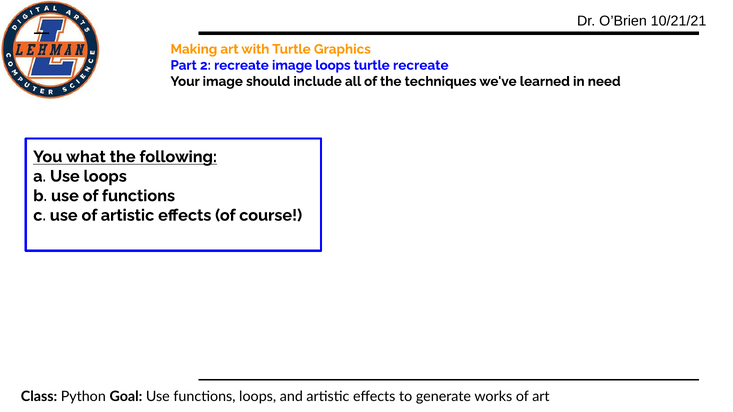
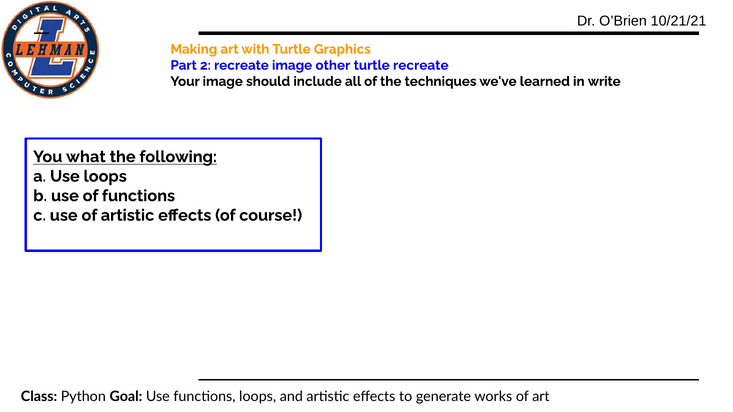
image loops: loops -> other (333, 65)
need: need -> write (604, 81)
